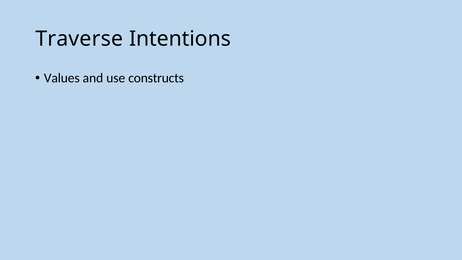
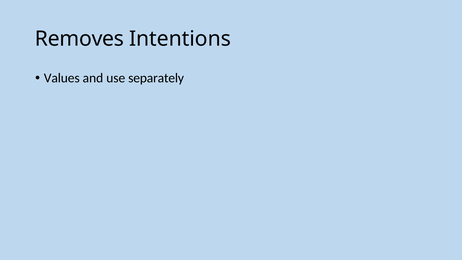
Traverse: Traverse -> Removes (79, 39)
constructs: constructs -> separately (156, 78)
